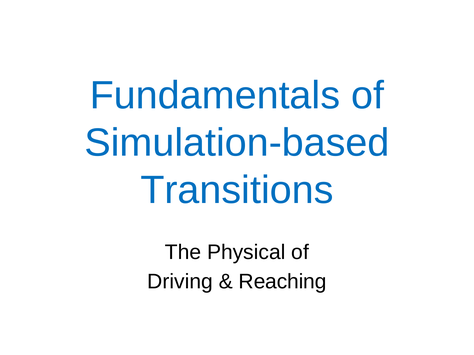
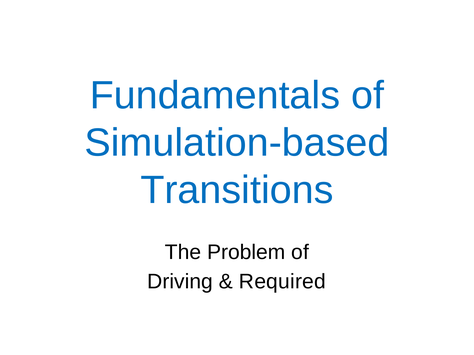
Physical: Physical -> Problem (246, 253)
Reaching: Reaching -> Required (282, 282)
